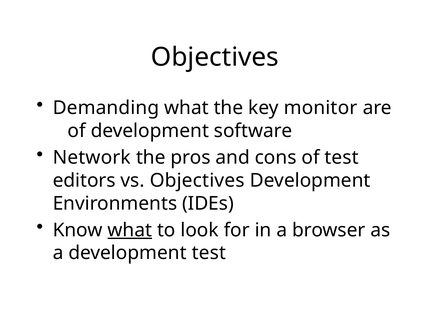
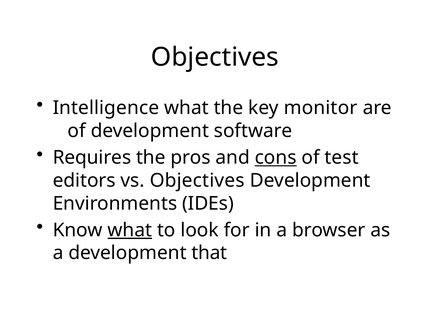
Demanding: Demanding -> Intelligence (106, 108)
Network: Network -> Requires (92, 158)
cons underline: none -> present (276, 158)
development test: test -> that (209, 253)
